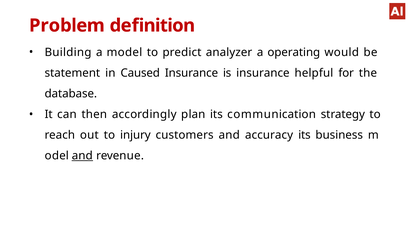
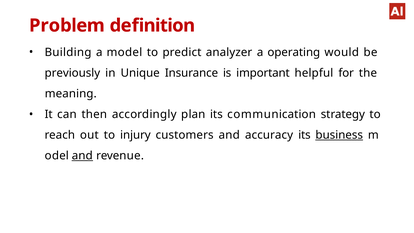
statement: statement -> previously (72, 73)
Caused: Caused -> Unique (140, 73)
is insurance: insurance -> important (263, 73)
database: database -> meaning (71, 94)
business underline: none -> present (339, 135)
